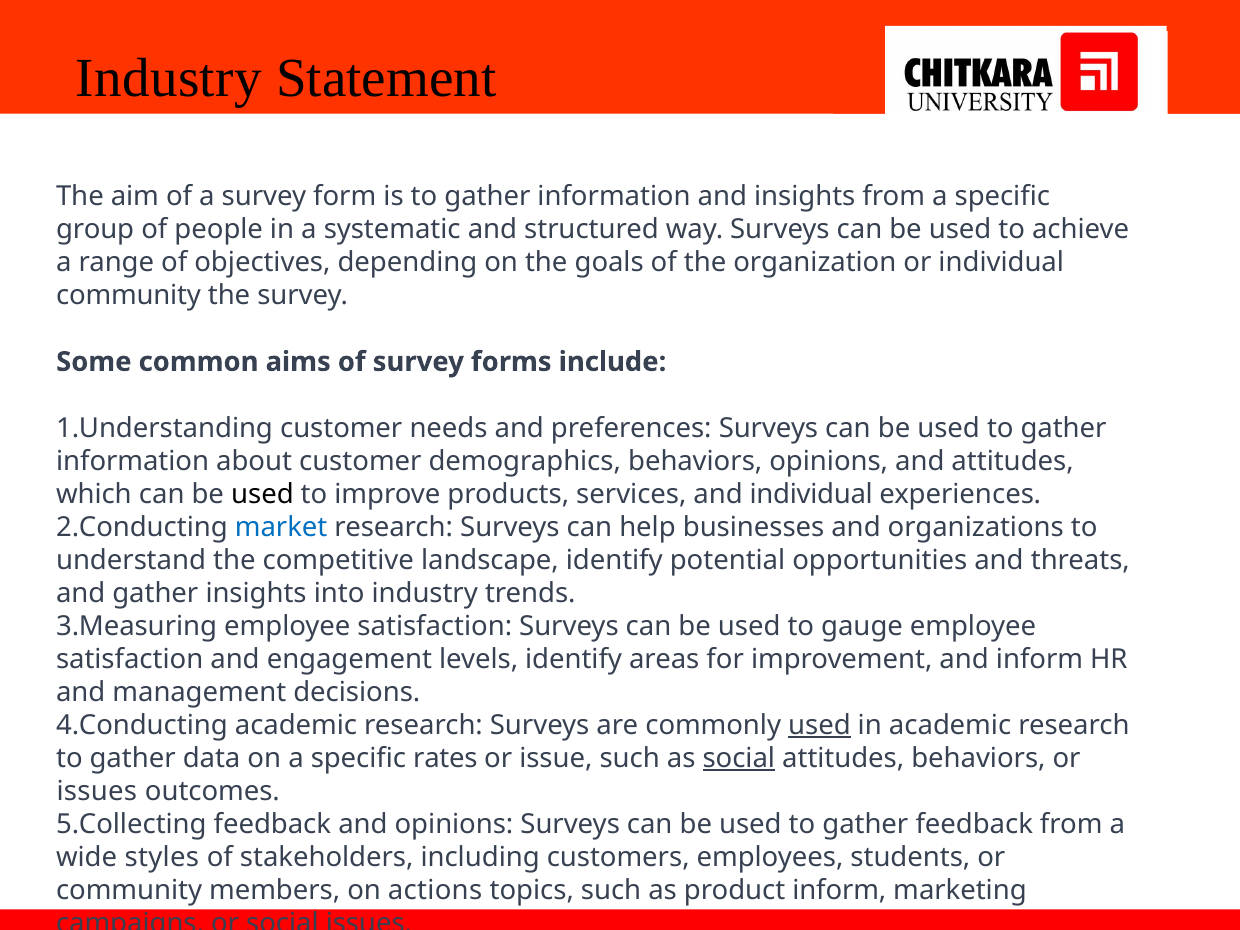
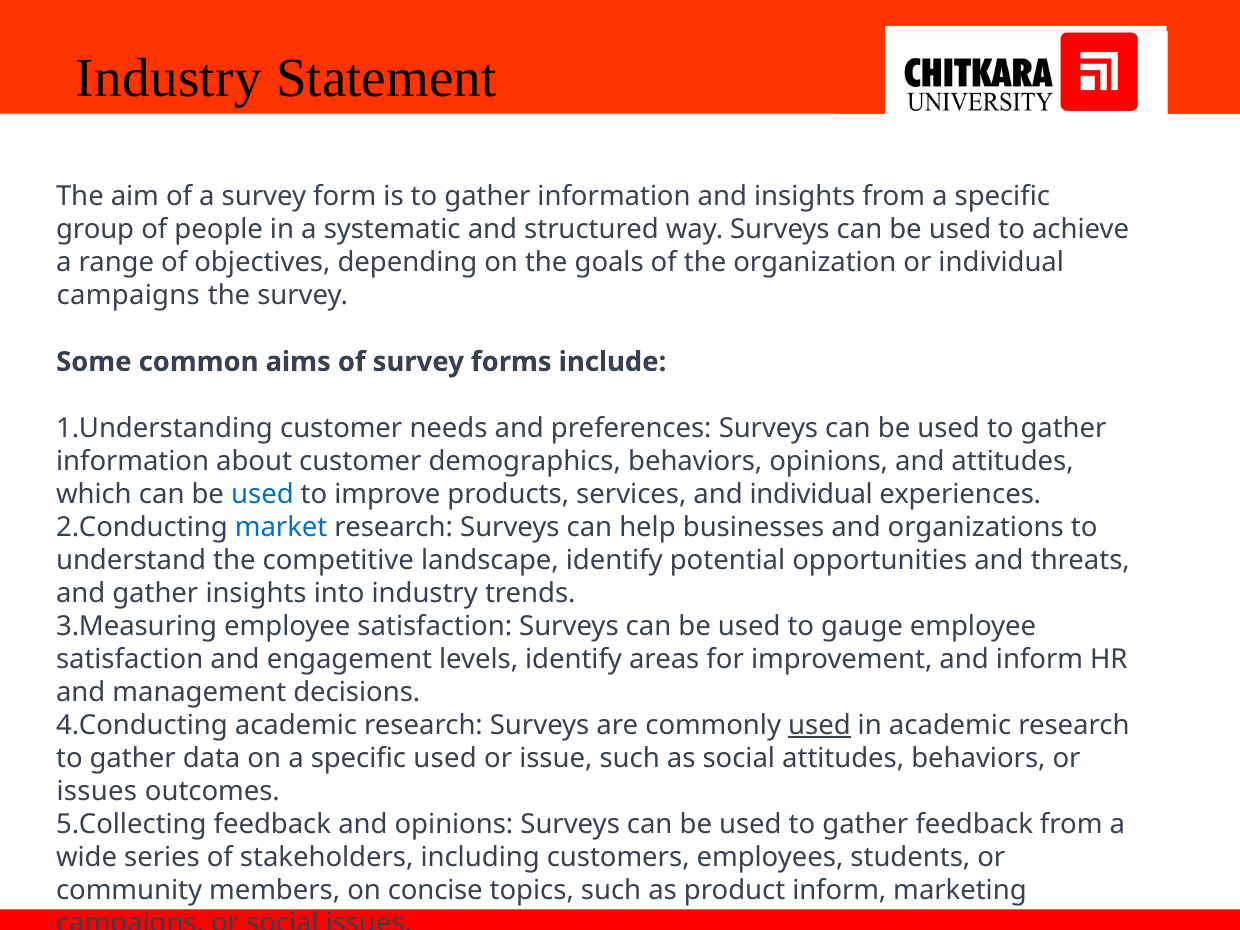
community: community -> campaigns (128, 296)
used colour: black -> blue (262, 494)
specific rates: rates -> used (445, 758)
social underline: present -> none (739, 758)
styles: styles -> series (162, 858)
actions: actions -> concise (435, 891)
